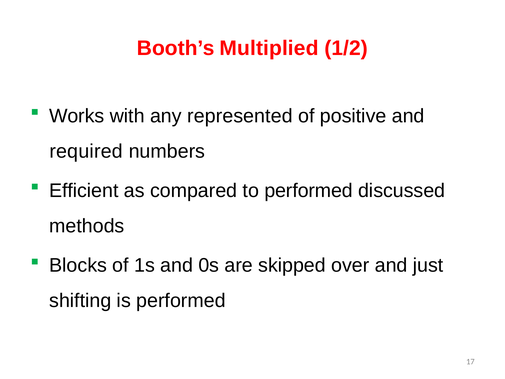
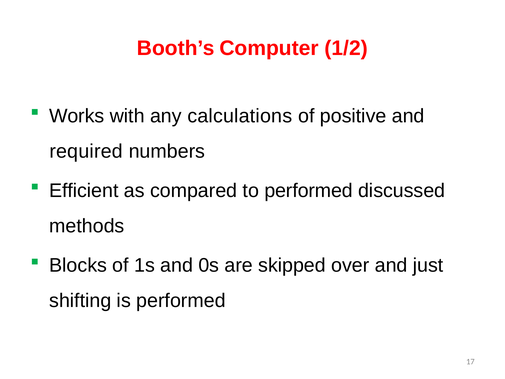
Multiplied: Multiplied -> Computer (269, 48)
represented: represented -> calculations (240, 116)
